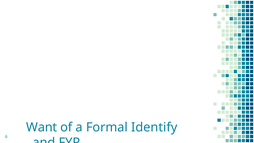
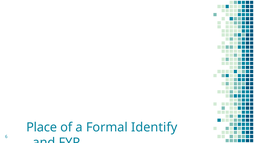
Want: Want -> Place (42, 127)
